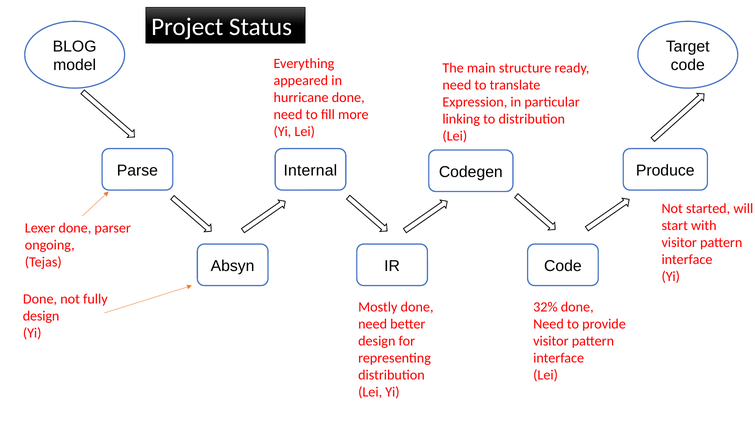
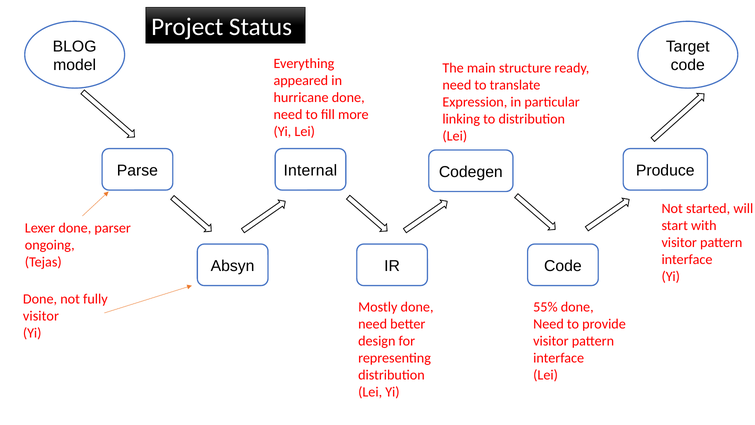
32%: 32% -> 55% (545, 307)
design: design -> visitor (41, 316)
